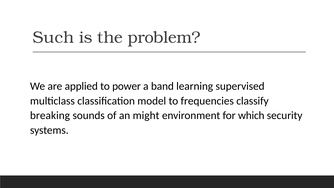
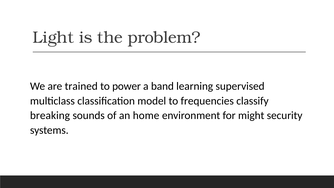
Such: Such -> Light (53, 37)
applied: applied -> trained (81, 86)
might: might -> home (146, 115)
which: which -> might (251, 115)
